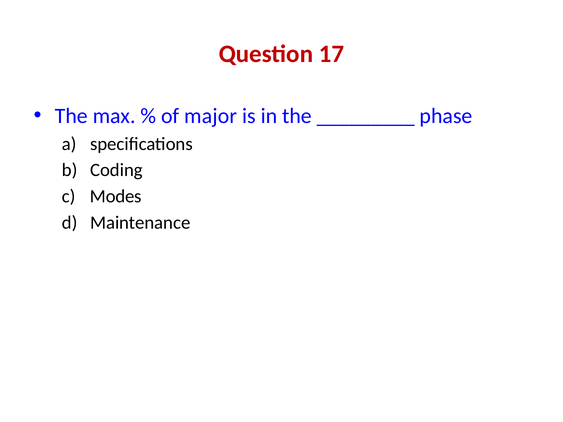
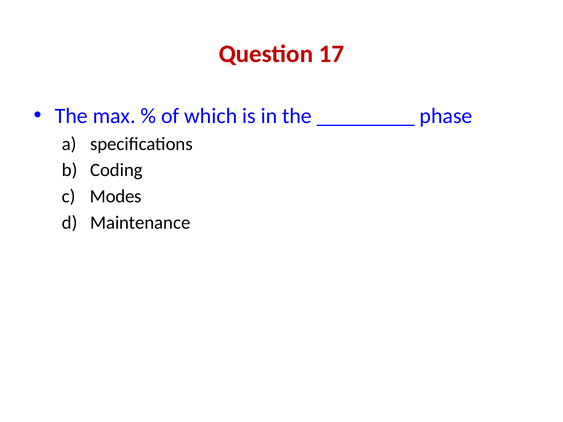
major: major -> which (211, 116)
